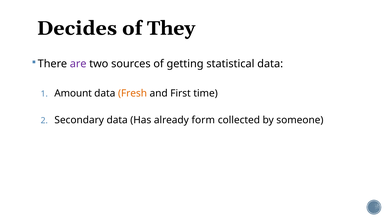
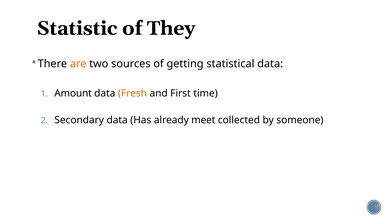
Decides: Decides -> Statistic (77, 28)
are colour: purple -> orange (78, 64)
form: form -> meet (203, 120)
